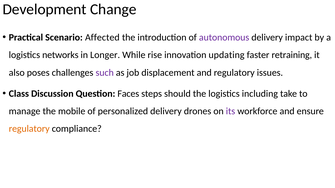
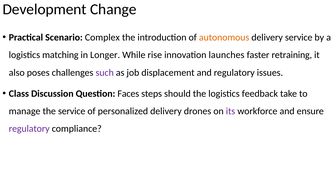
Affected: Affected -> Complex (102, 38)
autonomous colour: purple -> orange (224, 38)
delivery impact: impact -> service (299, 38)
networks: networks -> matching (60, 55)
updating: updating -> launches (227, 55)
including: including -> feedback (260, 94)
the mobile: mobile -> service (72, 111)
regulatory colour: orange -> purple (29, 129)
